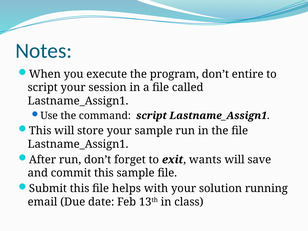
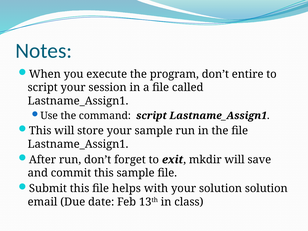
wants: wants -> mkdir (205, 160)
solution running: running -> solution (266, 189)
